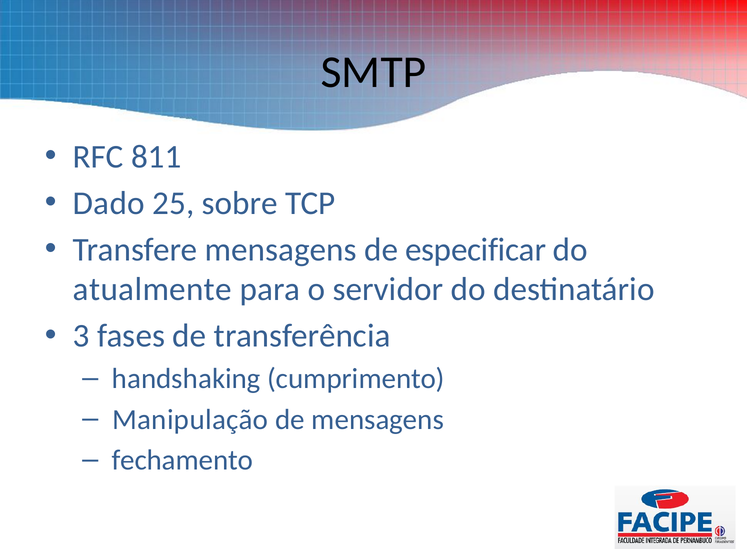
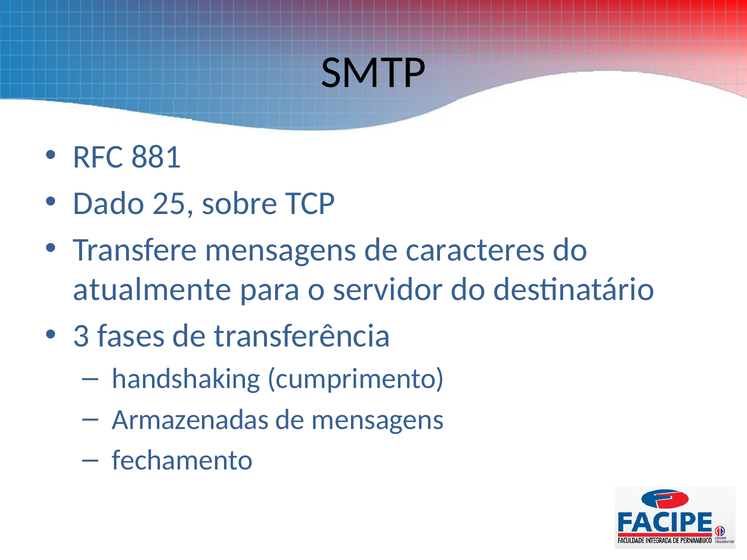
811: 811 -> 881 (156, 157)
especificar: especificar -> caracteres (475, 250)
Manipulação: Manipulação -> Armazenadas (191, 420)
